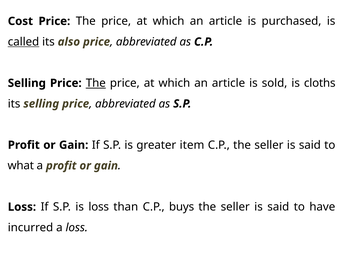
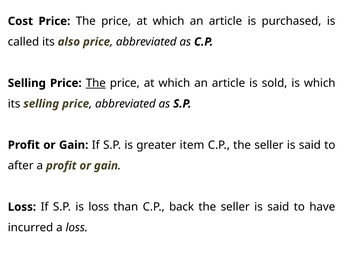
called underline: present -> none (23, 42)
is cloths: cloths -> which (320, 83)
what: what -> after (21, 166)
buys: buys -> back (182, 207)
